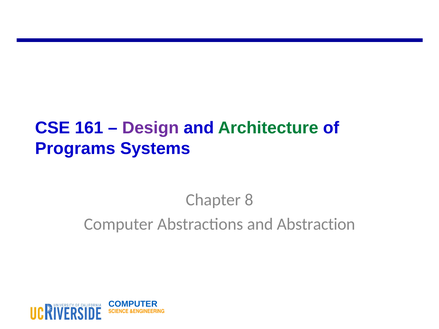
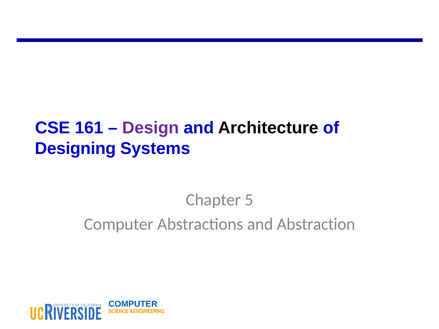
Architecture colour: green -> black (268, 128)
Programs: Programs -> Designing (75, 149)
8: 8 -> 5 (249, 200)
